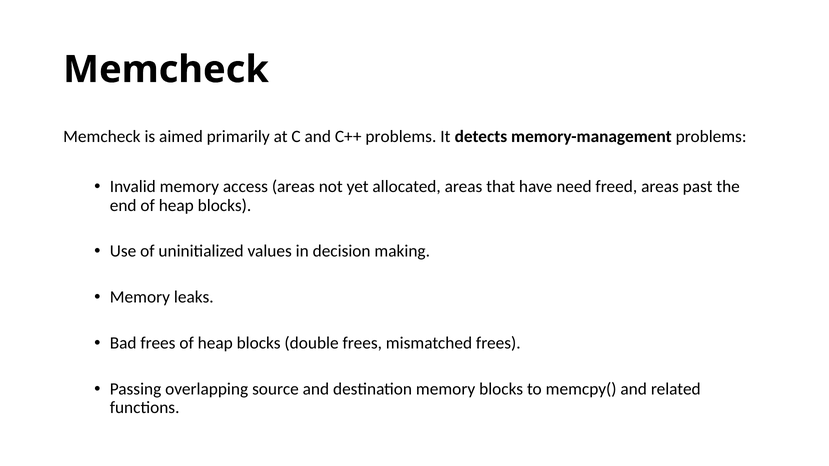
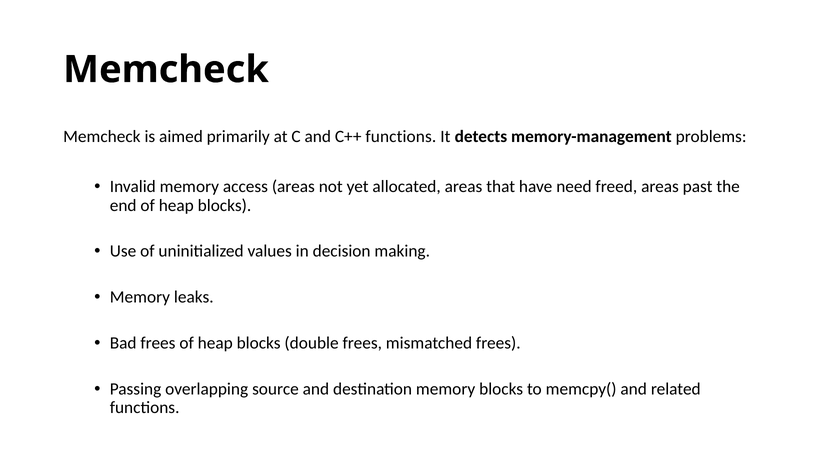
C++ problems: problems -> functions (401, 136)
